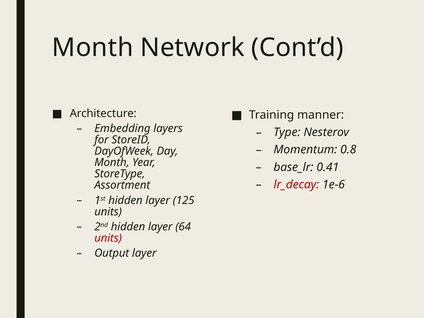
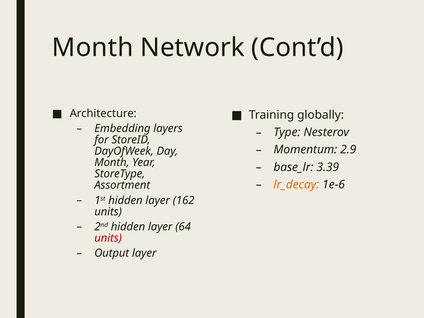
manner: manner -> globally (321, 115)
0.8: 0.8 -> 2.9 (348, 150)
0.41: 0.41 -> 3.39 (328, 167)
lr_decay colour: red -> orange (296, 185)
125: 125 -> 162 (184, 200)
